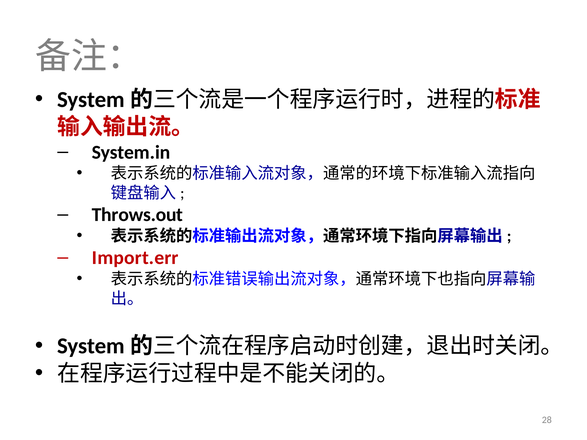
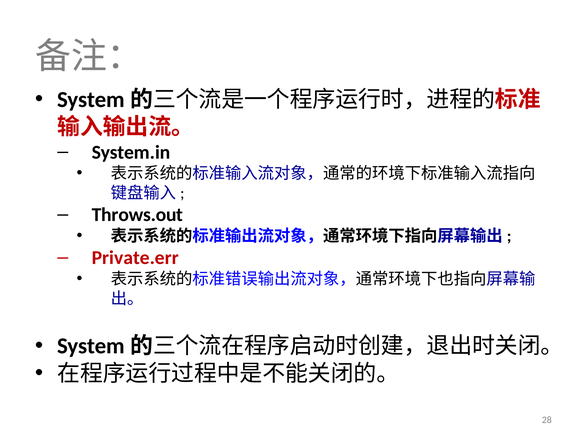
Import.err: Import.err -> Private.err (135, 258)
